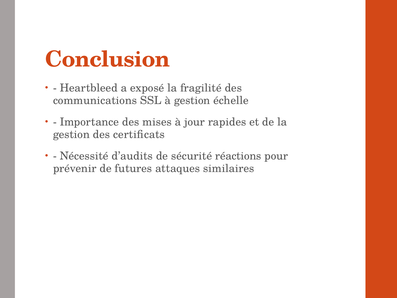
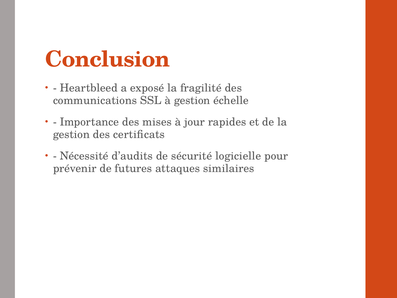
réactions: réactions -> logicielle (238, 156)
